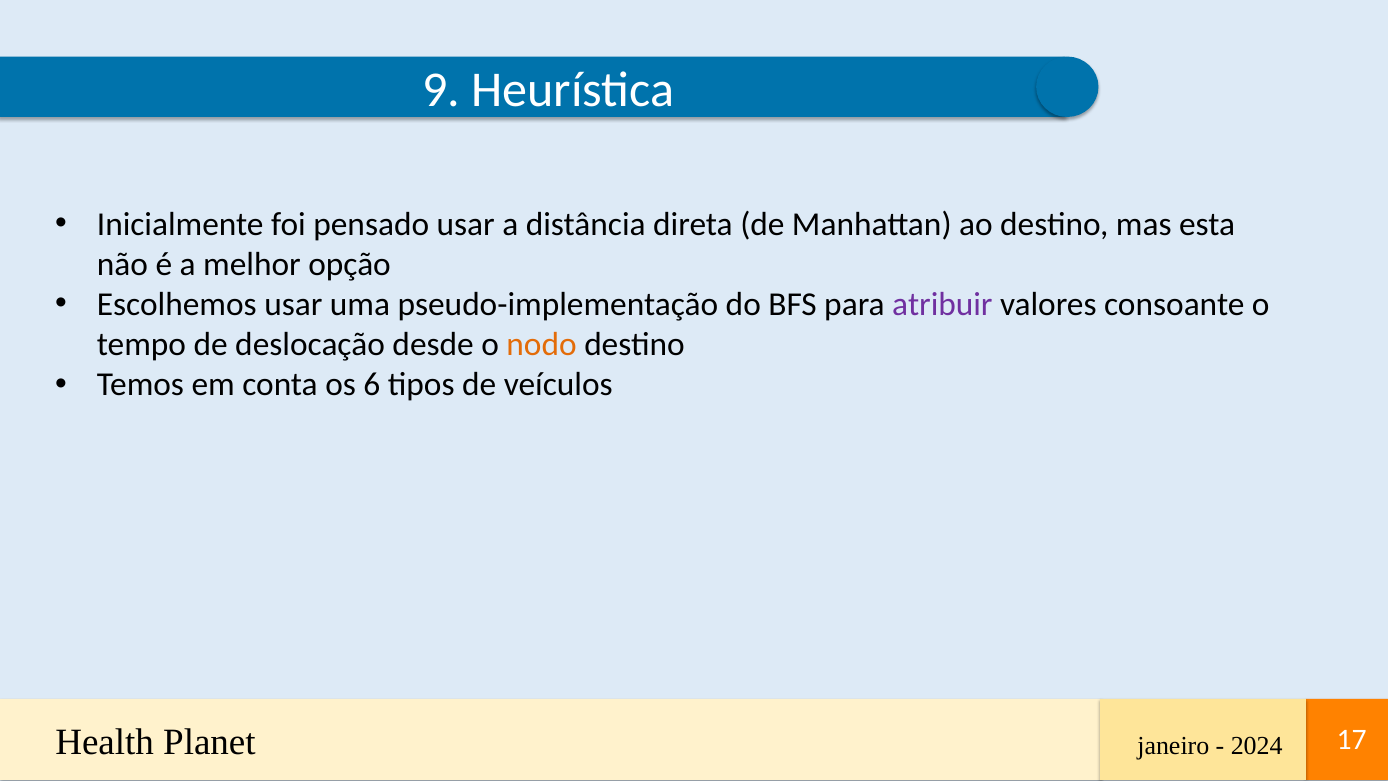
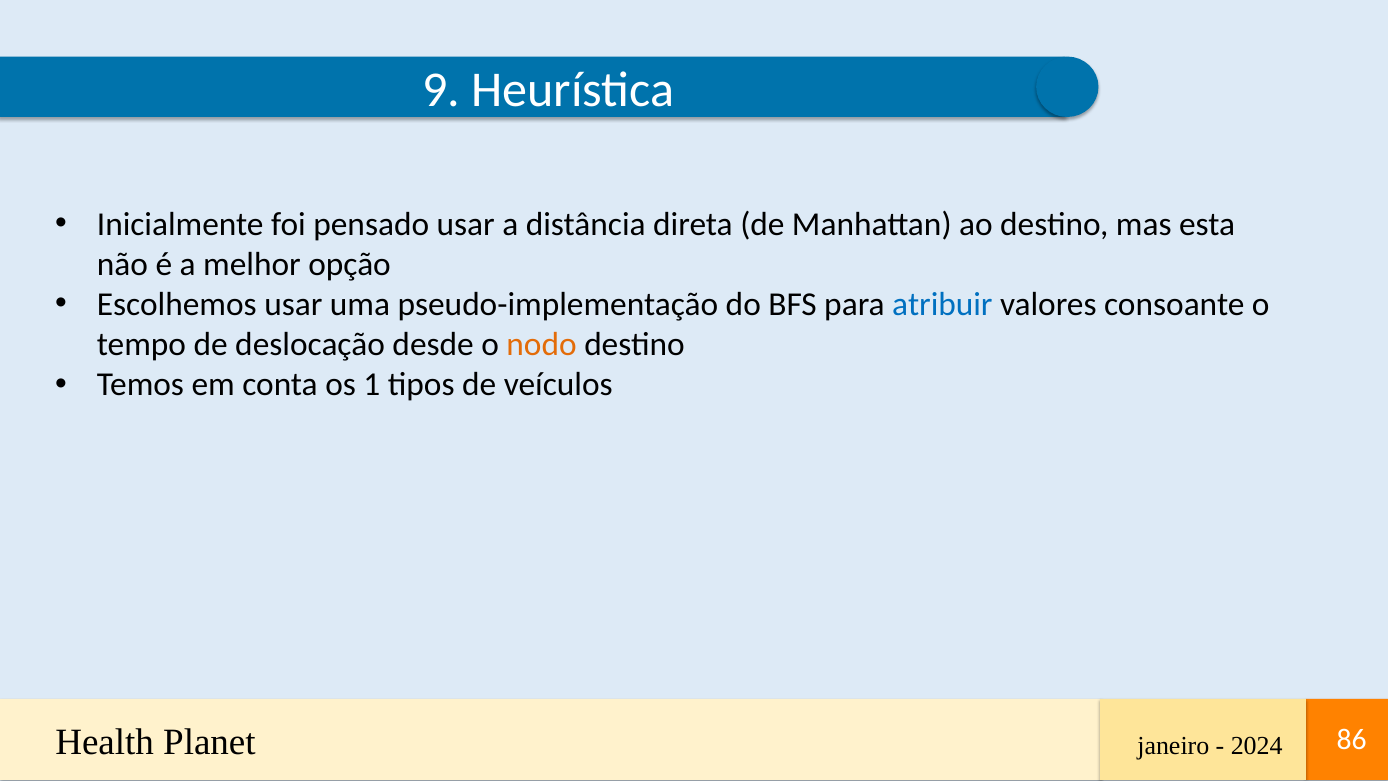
atribuir colour: purple -> blue (942, 305)
6: 6 -> 1 (372, 385)
17: 17 -> 86 (1352, 740)
